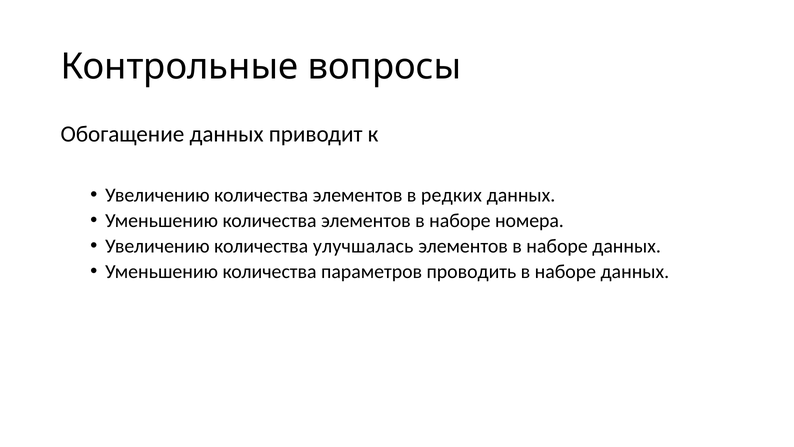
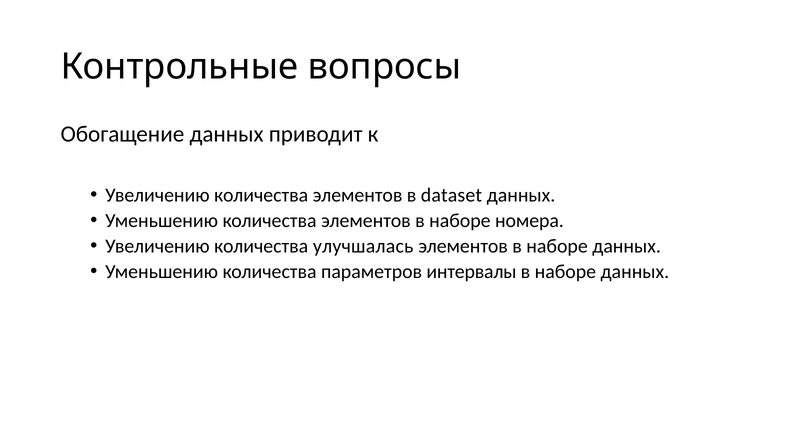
редких: редких -> dataset (451, 195)
проводить: проводить -> интервалы (472, 271)
